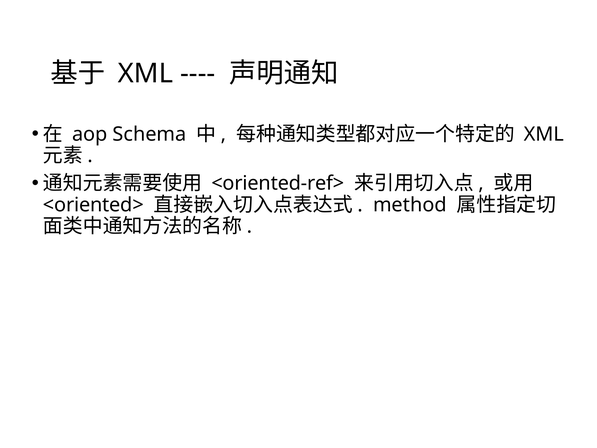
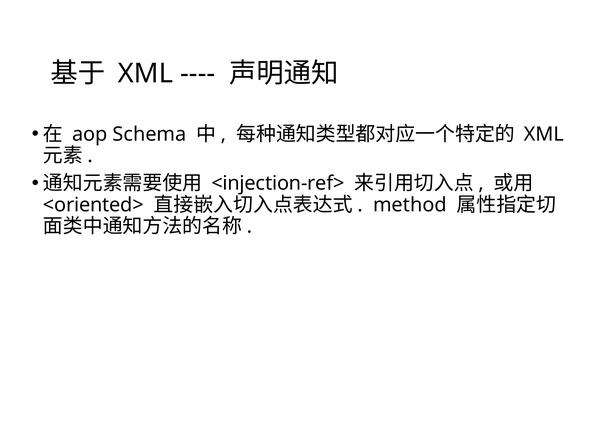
<oriented-ref>: <oriented-ref> -> <injection-ref> (278, 183)
